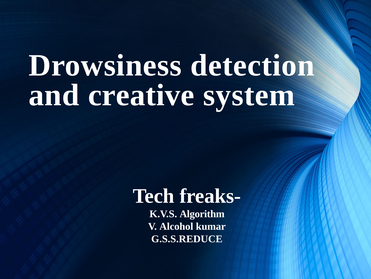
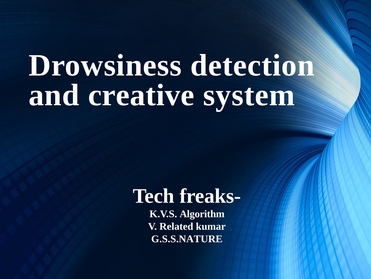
Alcohol: Alcohol -> Related (176, 226)
G.S.S.REDUCE: G.S.S.REDUCE -> G.S.S.NATURE (187, 238)
